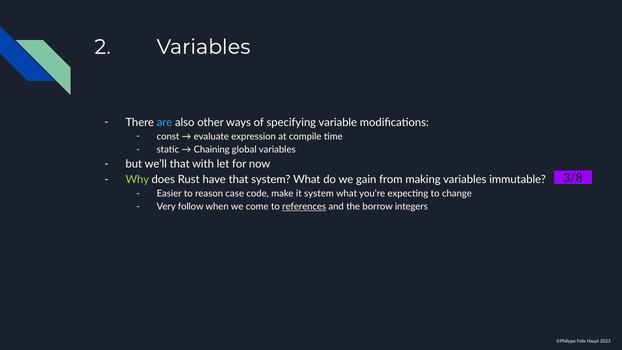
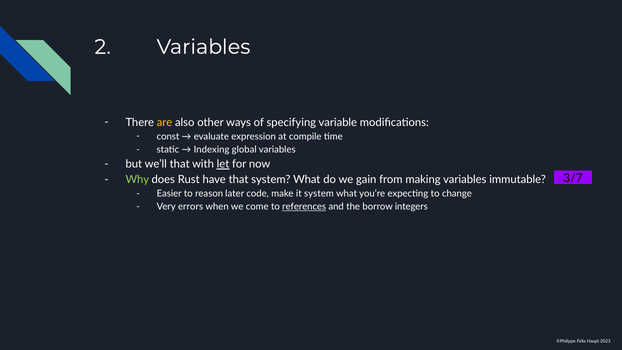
are colour: light blue -> yellow (164, 122)
Chaining: Chaining -> Indexing (212, 150)
let underline: none -> present (223, 164)
3/8: 3/8 -> 3/7 (573, 178)
case: case -> later (235, 194)
follow: follow -> errors (191, 207)
